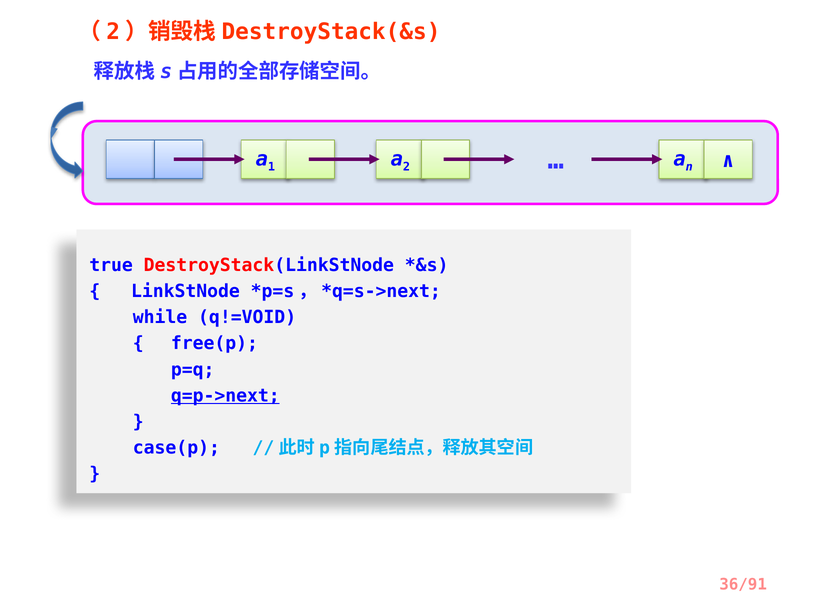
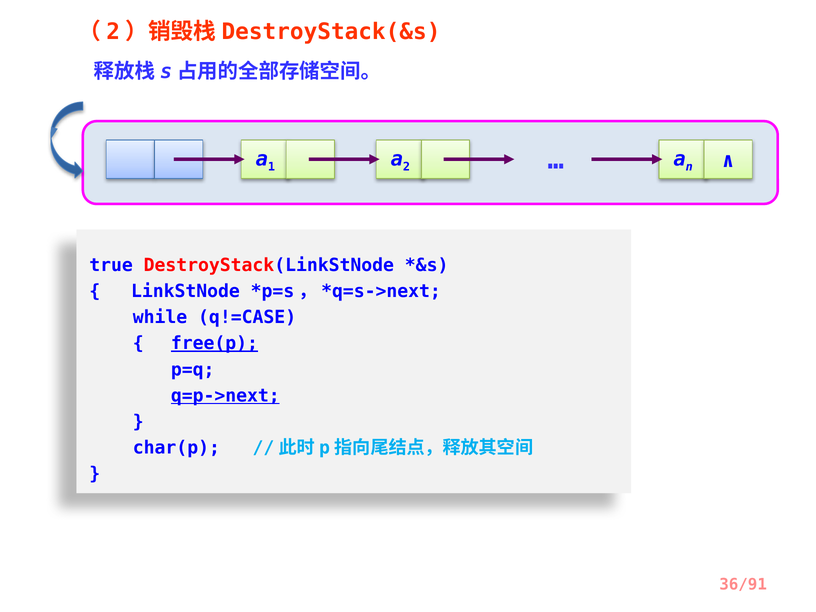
q!=VOID: q!=VOID -> q!=CASE (247, 317)
free(p underline: none -> present (214, 343)
case(p: case(p -> char(p (176, 448)
